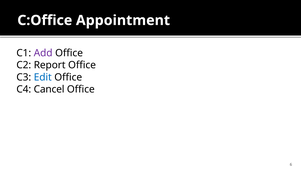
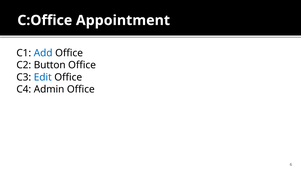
Add colour: purple -> blue (43, 53)
Report: Report -> Button (50, 65)
Cancel: Cancel -> Admin (49, 89)
